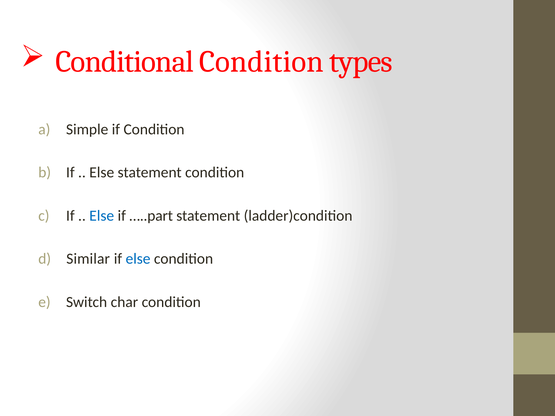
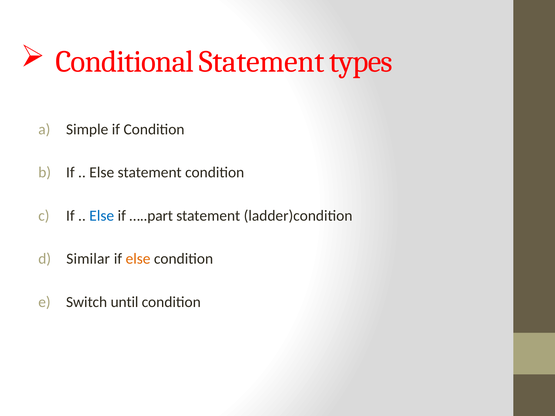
Conditional Condition: Condition -> Statement (262, 62)
else colour: blue -> orange (138, 259)
char: char -> until (125, 302)
